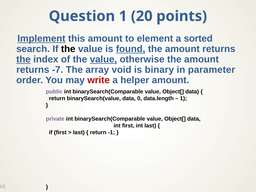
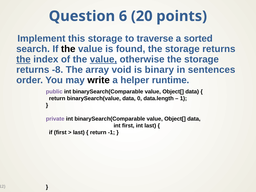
Question 1: 1 -> 6 (123, 16)
Implement underline: present -> none (41, 39)
this amount: amount -> storage (105, 39)
element: element -> traverse (155, 39)
found underline: present -> none (131, 49)
amount: amount -> storage (182, 49)
otherwise the amount: amount -> storage (202, 59)
-7: -7 -> -8 (58, 70)
parameter: parameter -> sentences (212, 70)
write colour: red -> black (99, 80)
helper amount: amount -> runtime (171, 80)
